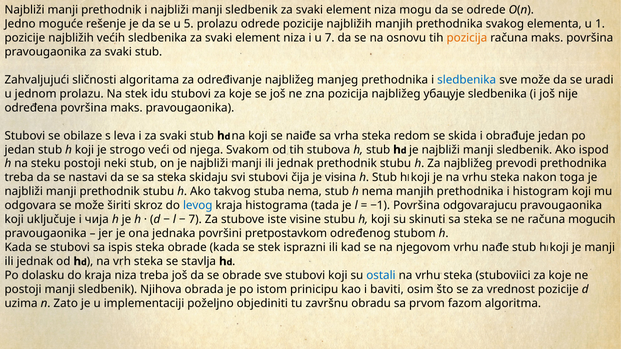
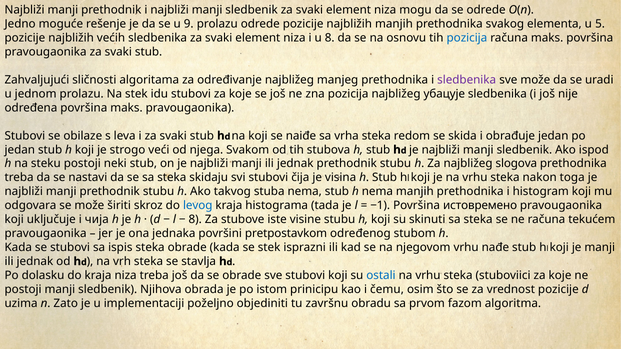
5: 5 -> 9 (189, 24)
1: 1 -> 5 (600, 24)
u 7: 7 -> 8 (330, 38)
pozicija colour: orange -> blue (467, 38)
sledbenika colour: blue -> purple (467, 80)
prevodi: prevodi -> slogova (516, 164)
odgovarajucu: odgovarajucu -> истовремено (480, 206)
7: 7 -> 8 (195, 220)
mogucih: mogucih -> tekućem (592, 220)
baviti: baviti -> čemu (387, 290)
